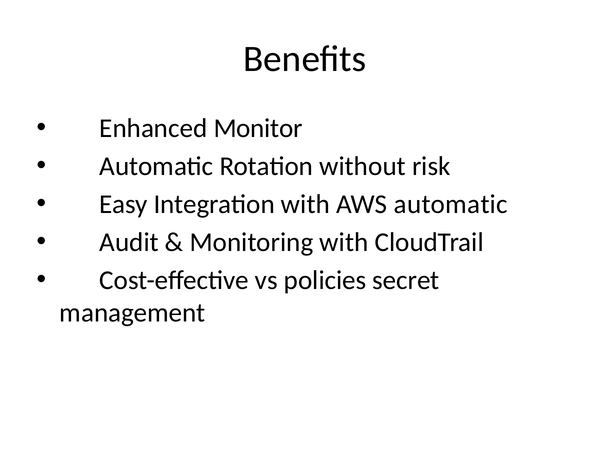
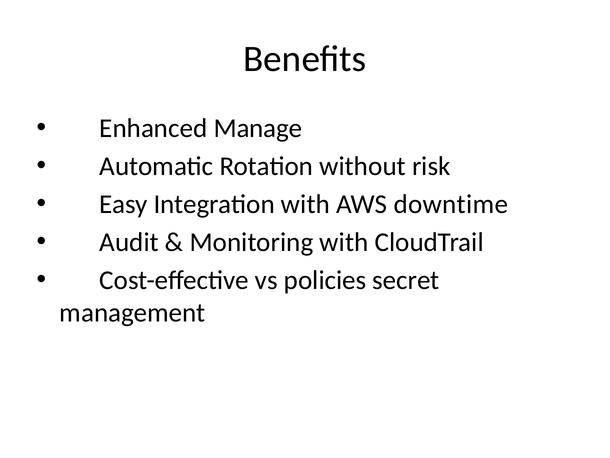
Monitor: Monitor -> Manage (258, 128)
automatic: automatic -> downtime (451, 204)
